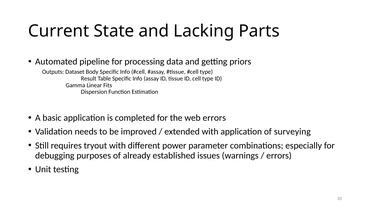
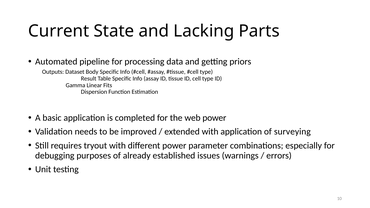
web errors: errors -> power (214, 118)
